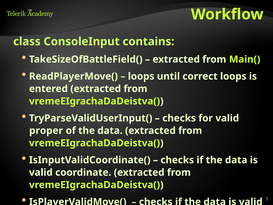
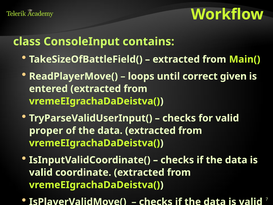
correct loops: loops -> given (233, 76)
